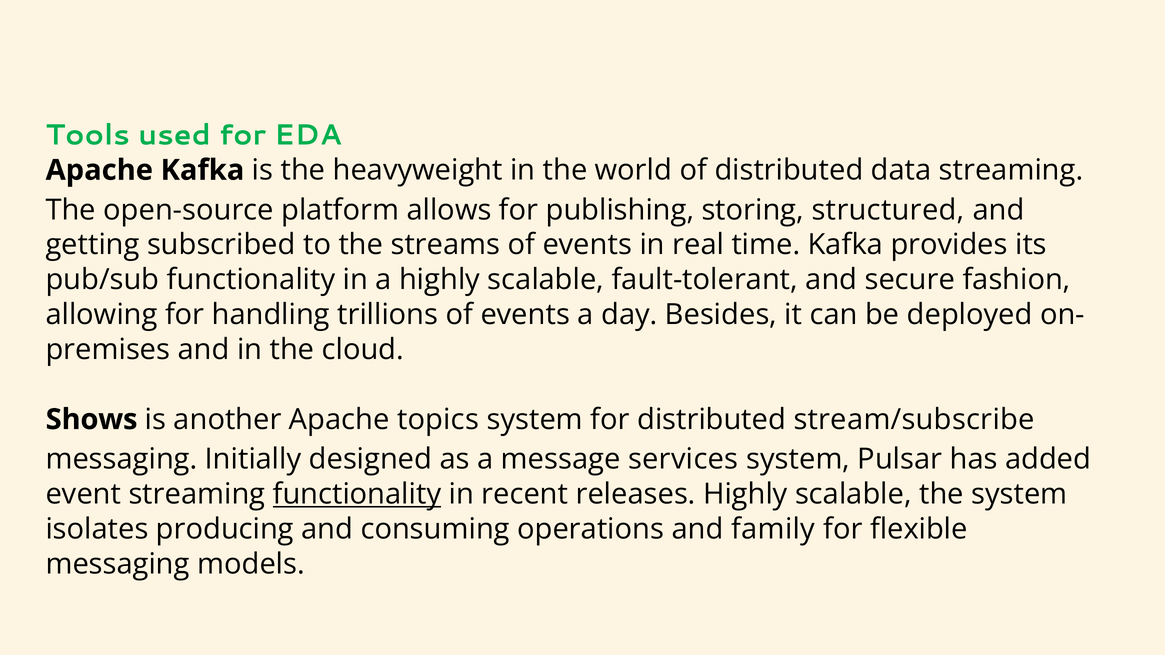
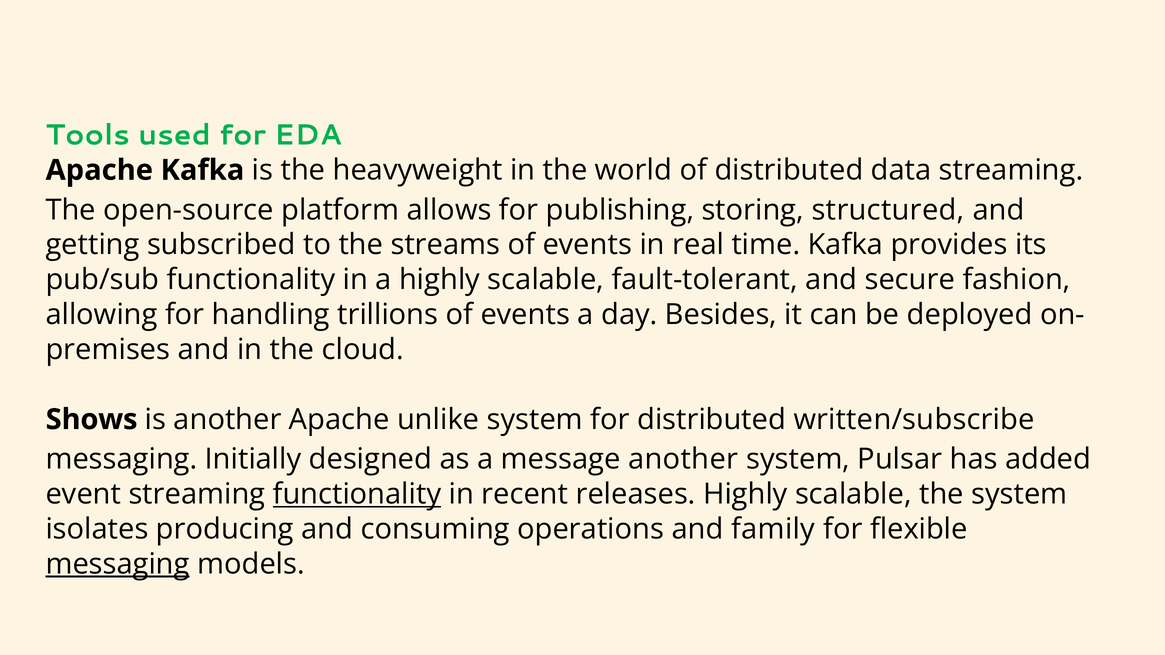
topics: topics -> unlike (438, 420)
stream/subscribe: stream/subscribe -> written/subscribe (914, 420)
message services: services -> another (683, 459)
messaging underline: none -> present (118, 564)
